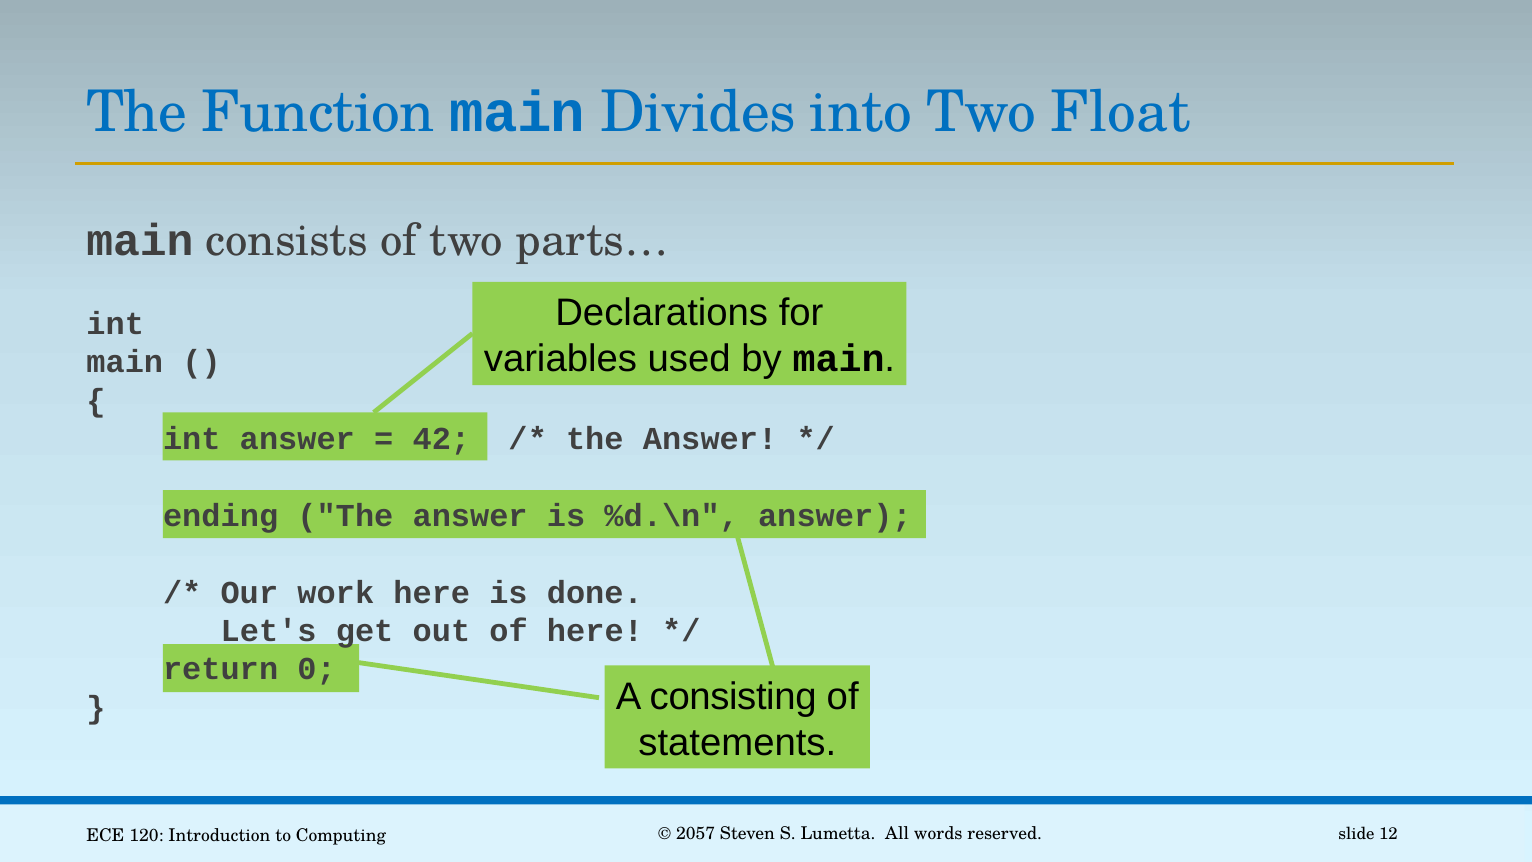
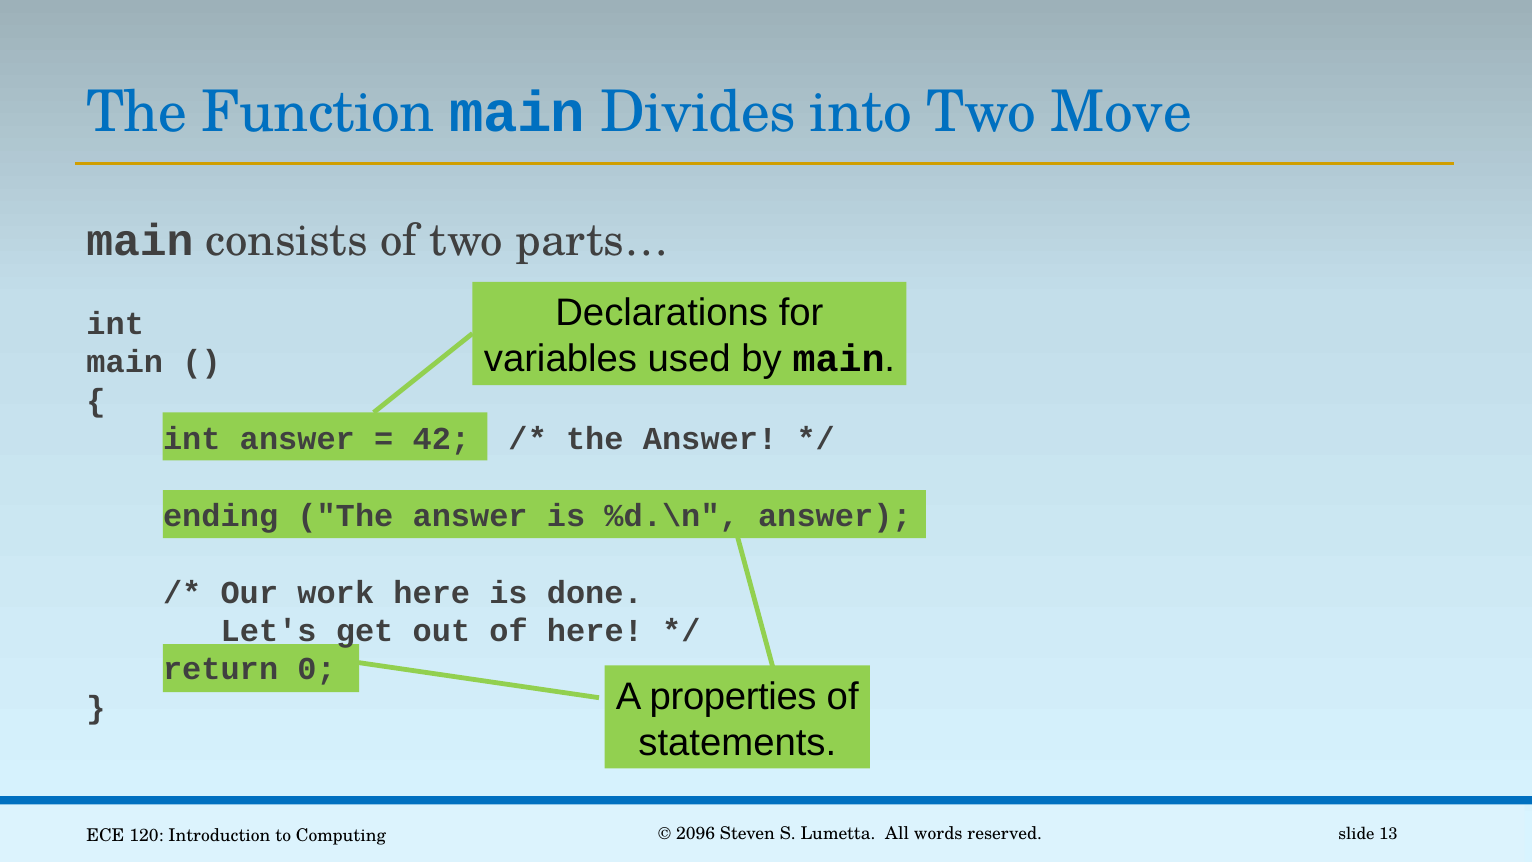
Float: Float -> Move (1121, 112)
consisting: consisting -> properties (733, 696)
2057: 2057 -> 2096 (696, 833)
12: 12 -> 13 (1388, 834)
